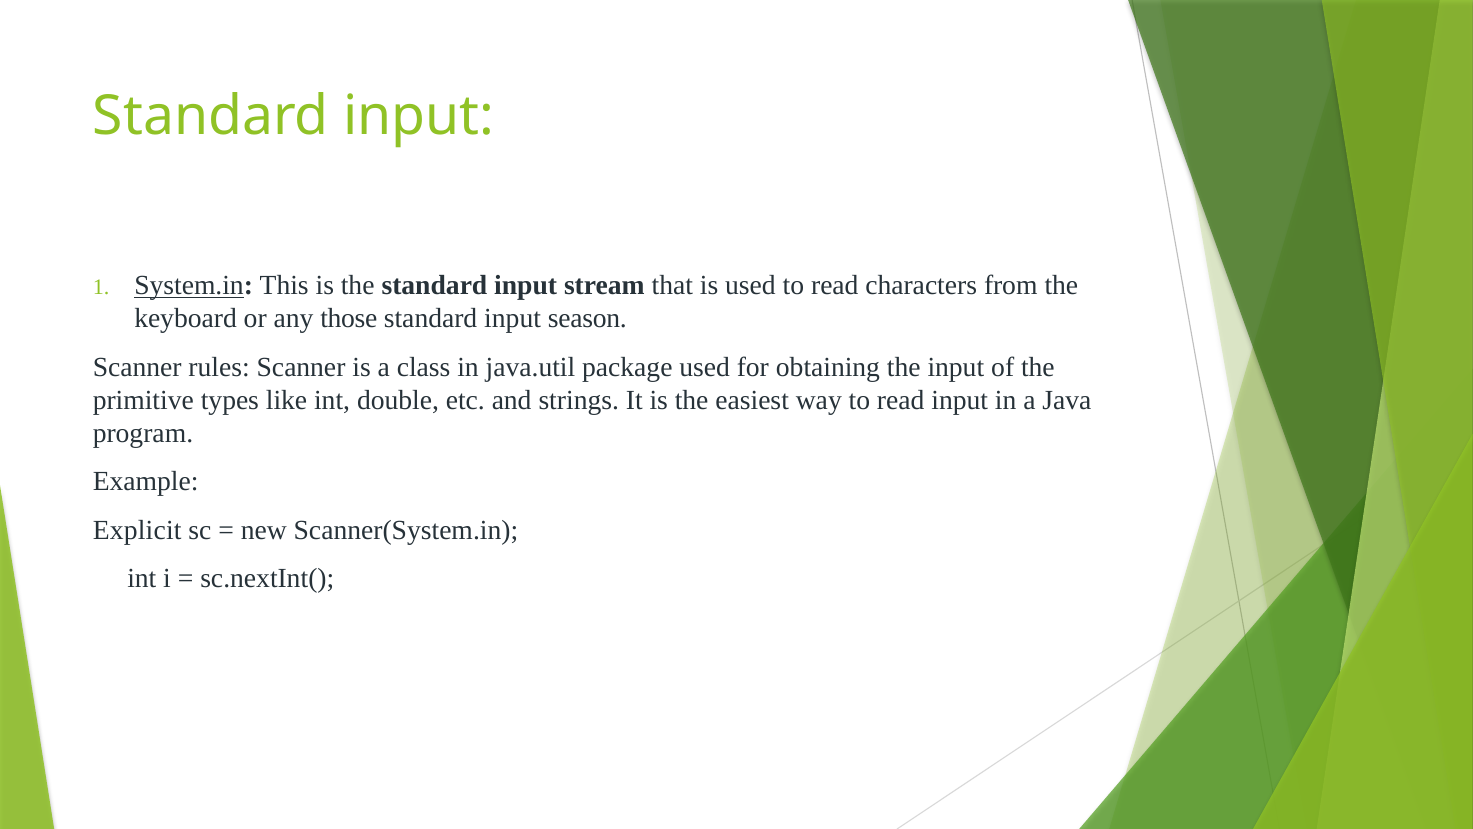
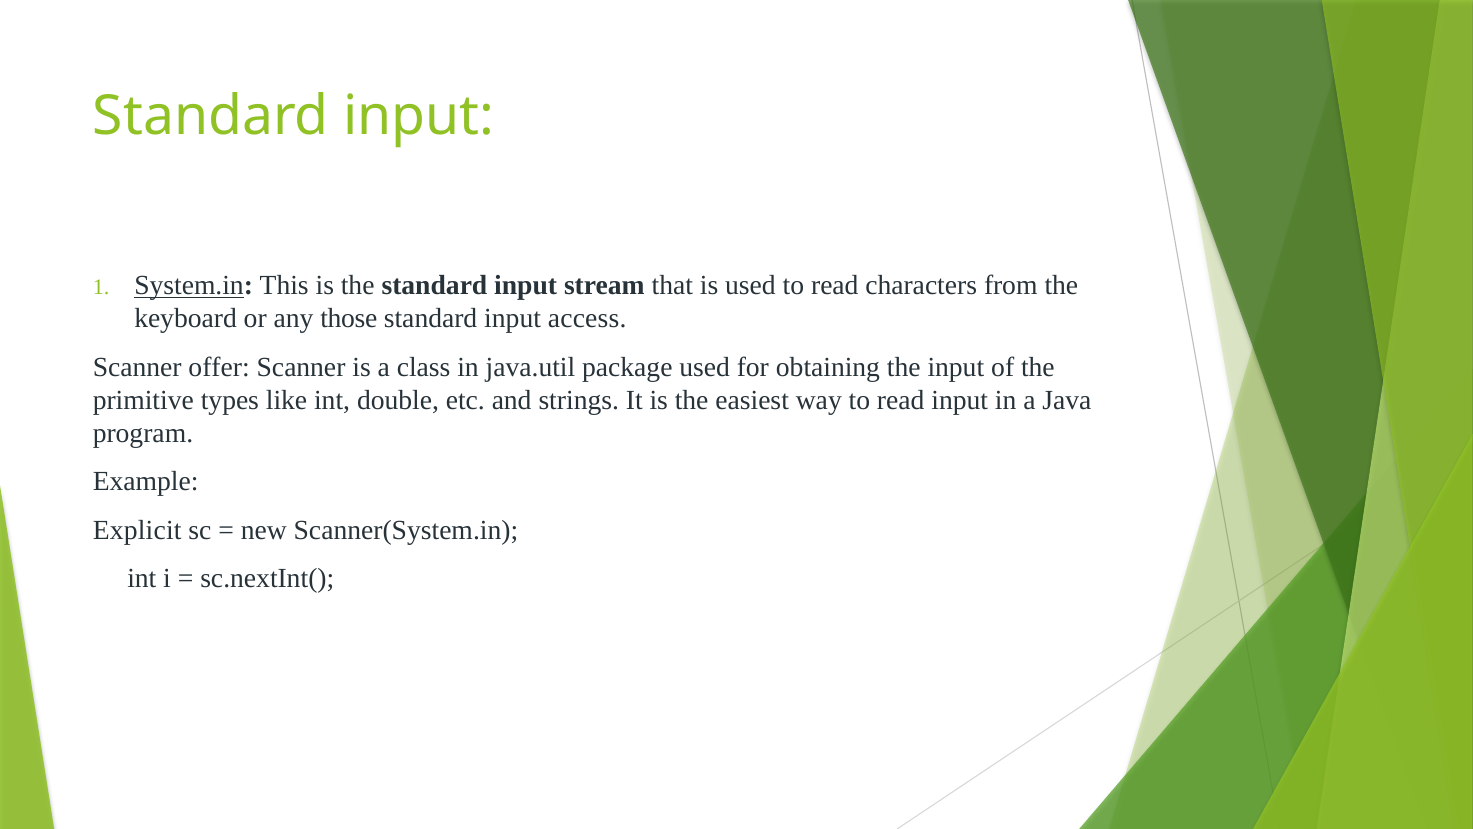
season: season -> access (587, 318)
rules: rules -> offer (219, 367)
